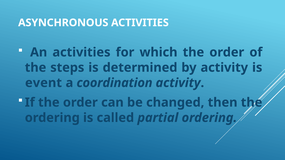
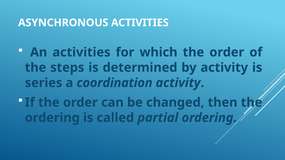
event: event -> series (44, 83)
